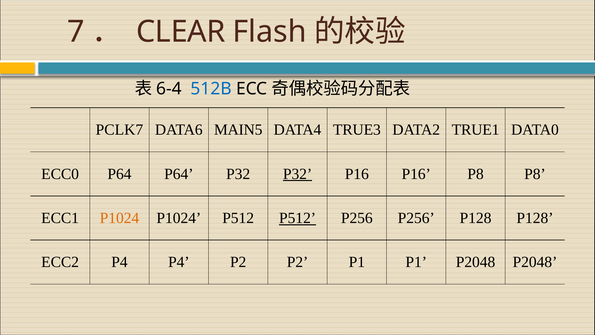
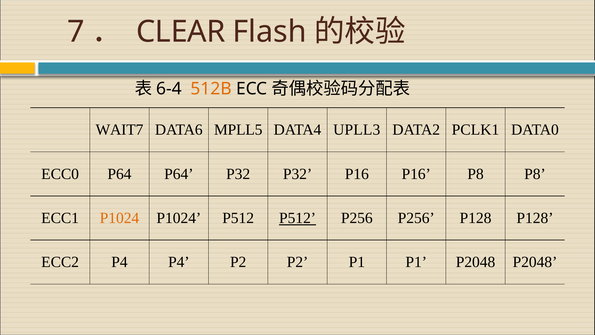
512B colour: blue -> orange (211, 89)
PCLK7: PCLK7 -> WAIT7 (119, 130)
MAIN5: MAIN5 -> MPLL5 (238, 130)
TRUE3: TRUE3 -> UPLL3 (357, 130)
TRUE1: TRUE1 -> PCLK1 (475, 130)
P32 underline: present -> none (298, 174)
